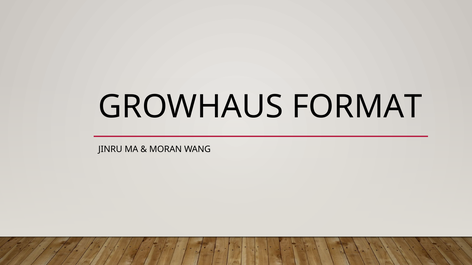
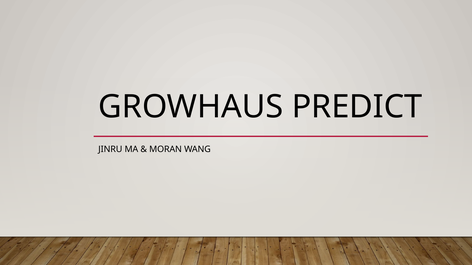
FORMAT: FORMAT -> PREDICT (357, 107)
